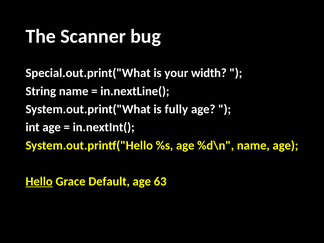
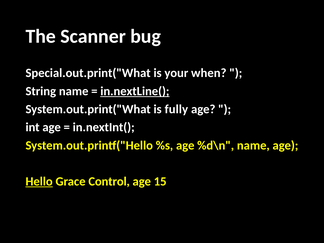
width: width -> when (209, 73)
in.nextLine( underline: none -> present (135, 91)
Default: Default -> Control (109, 182)
63: 63 -> 15 (160, 182)
